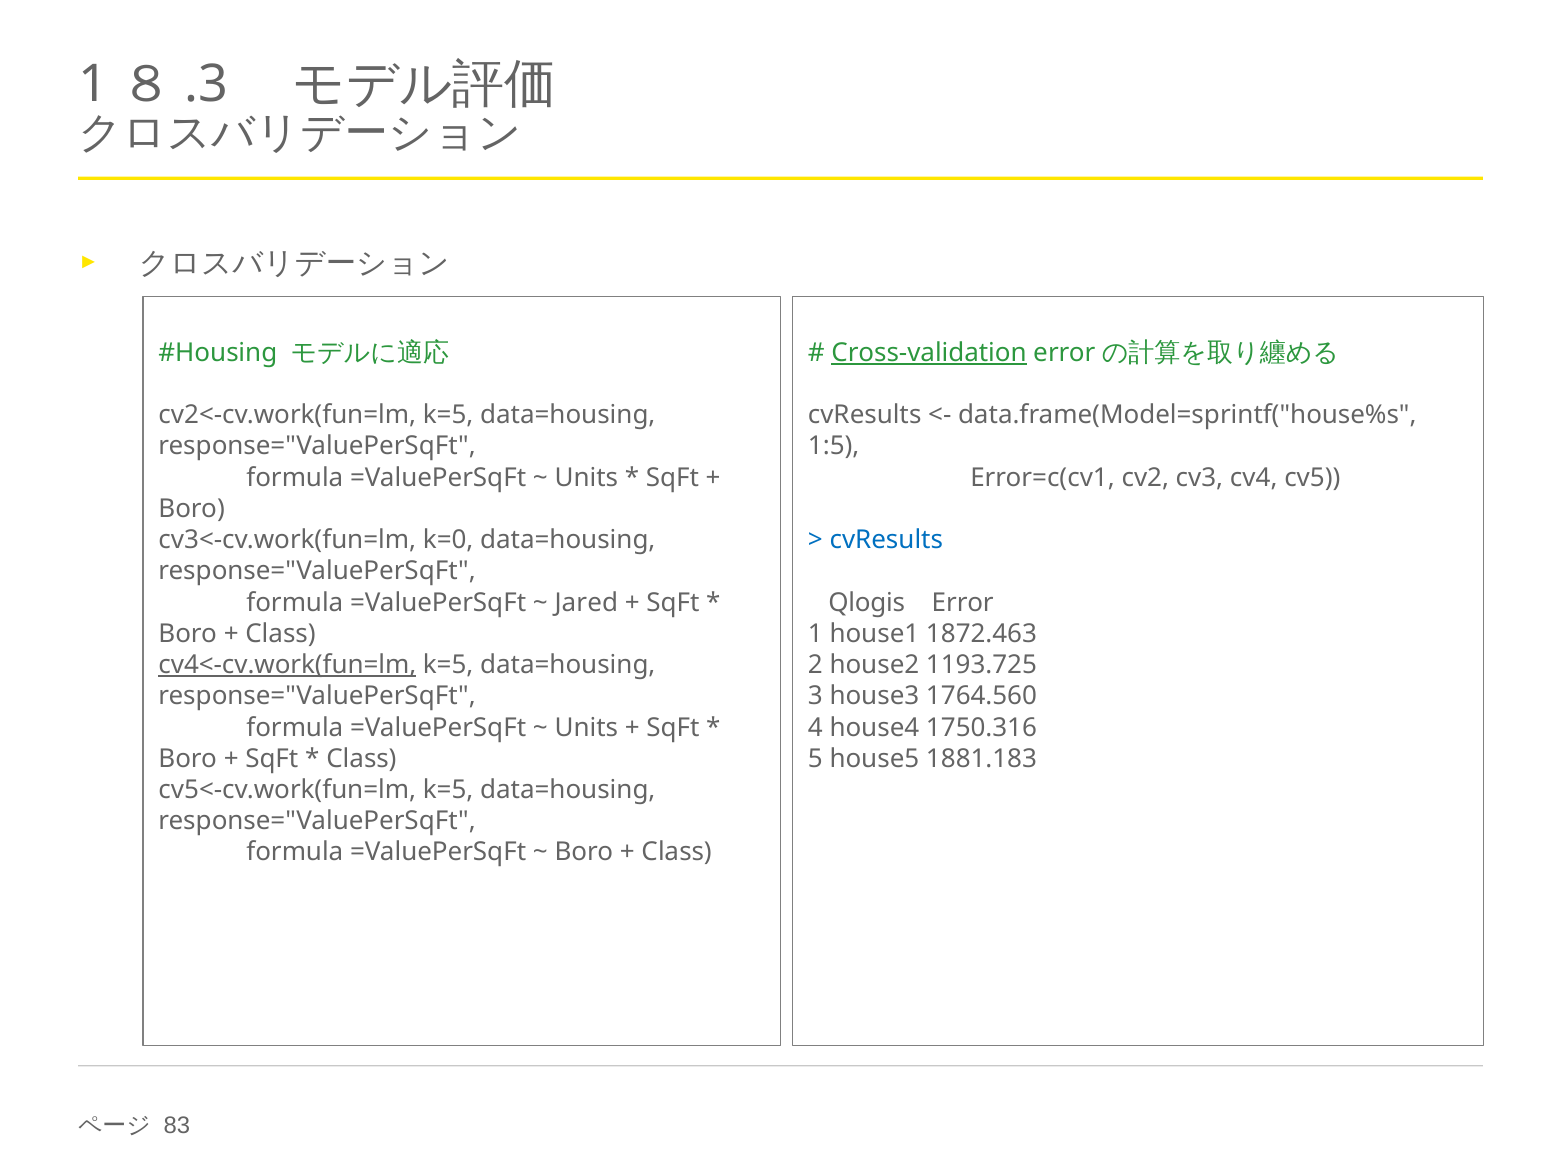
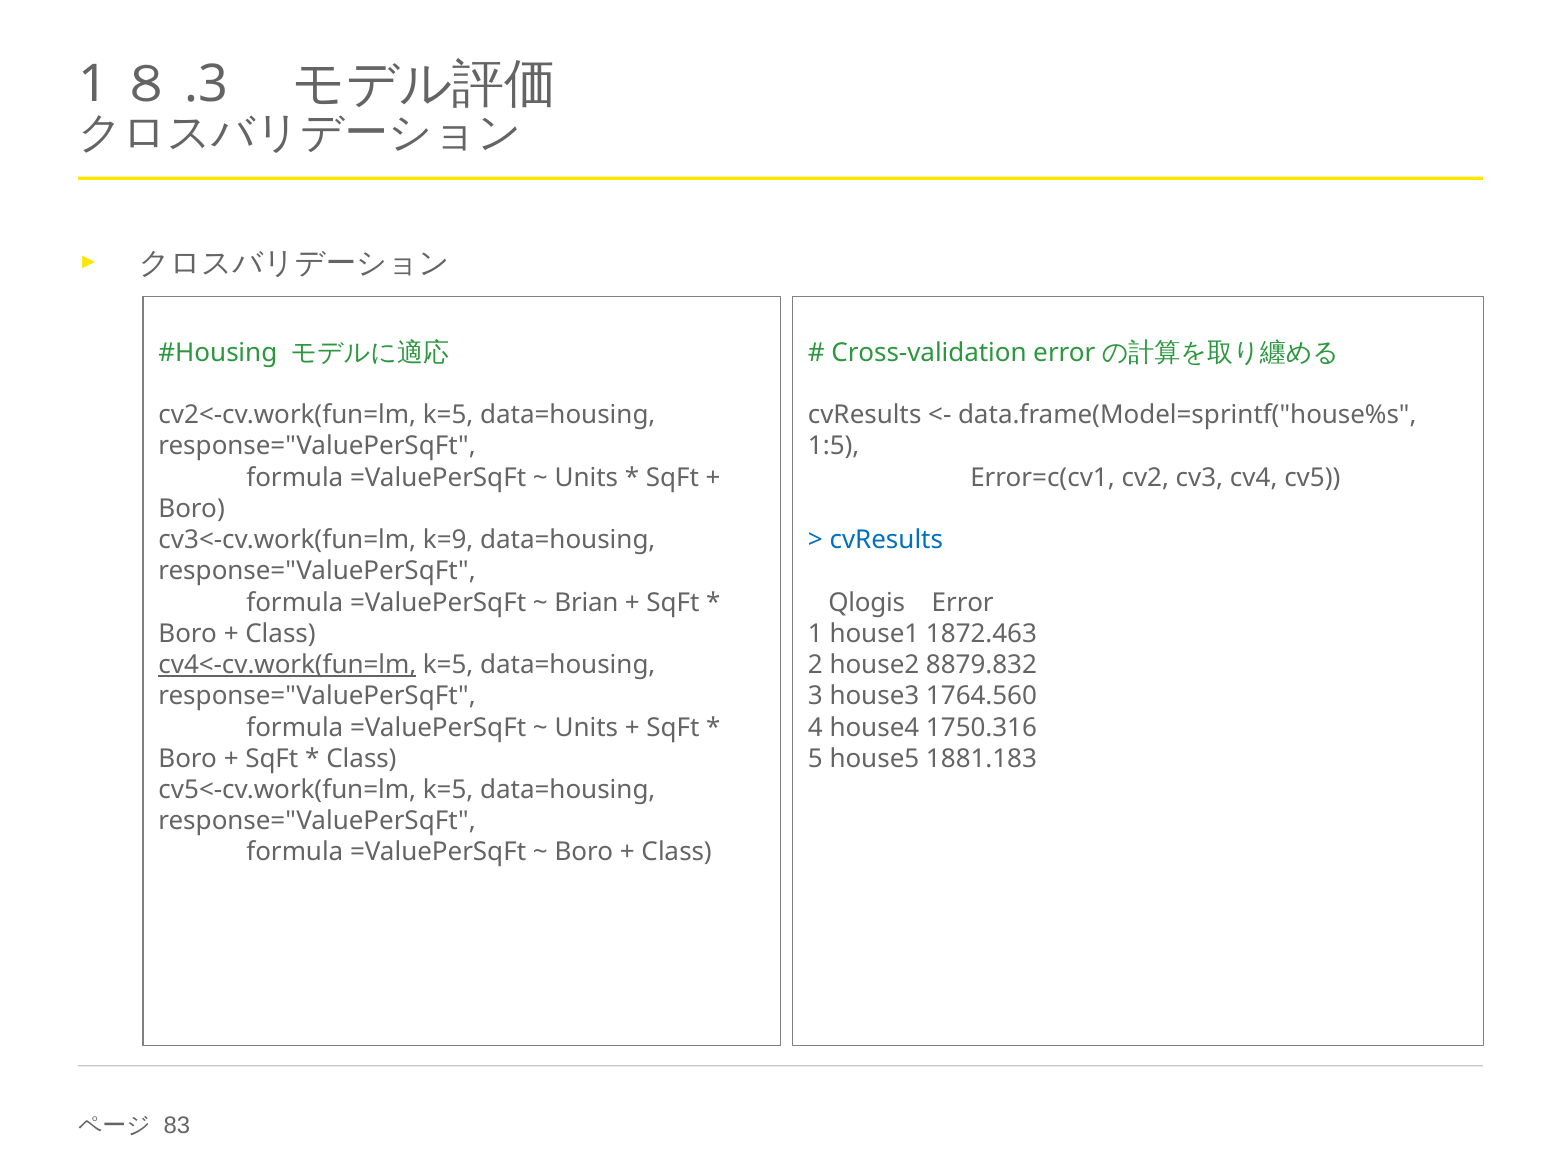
Cross-validation underline: present -> none (929, 353)
k=0: k=0 -> k=9 (448, 540)
Jared: Jared -> Brian (586, 602)
1193.725: 1193.725 -> 8879.832 (981, 665)
